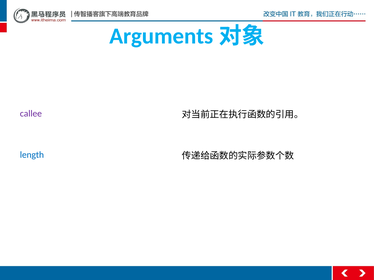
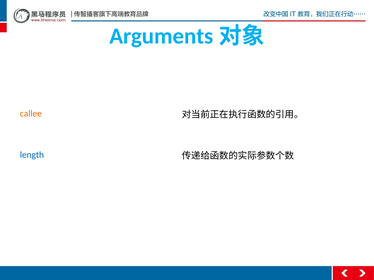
callee colour: purple -> orange (31, 114)
